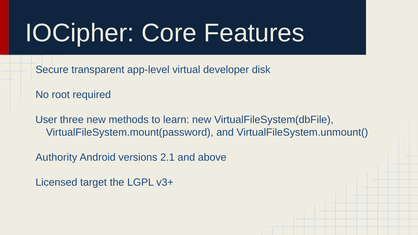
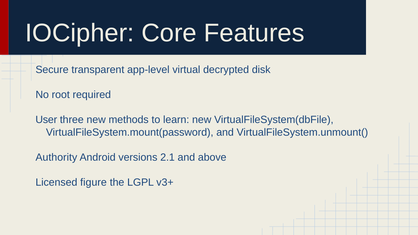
developer: developer -> decrypted (226, 70)
target: target -> figure (94, 182)
